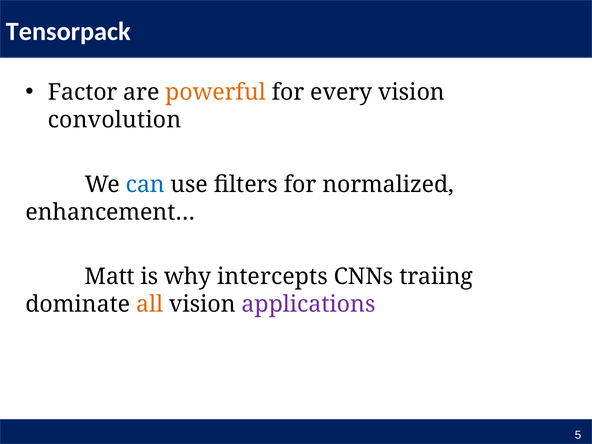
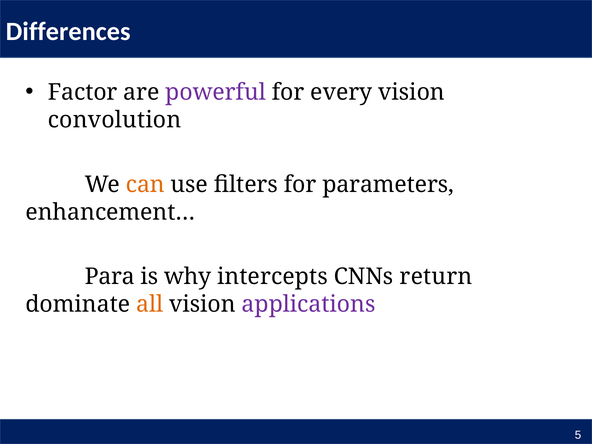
Tensorpack: Tensorpack -> Differences (68, 31)
powerful colour: orange -> purple (216, 92)
can colour: blue -> orange (145, 184)
normalized: normalized -> parameters (388, 184)
Matt: Matt -> Para (110, 277)
traiing: traiing -> return (436, 277)
